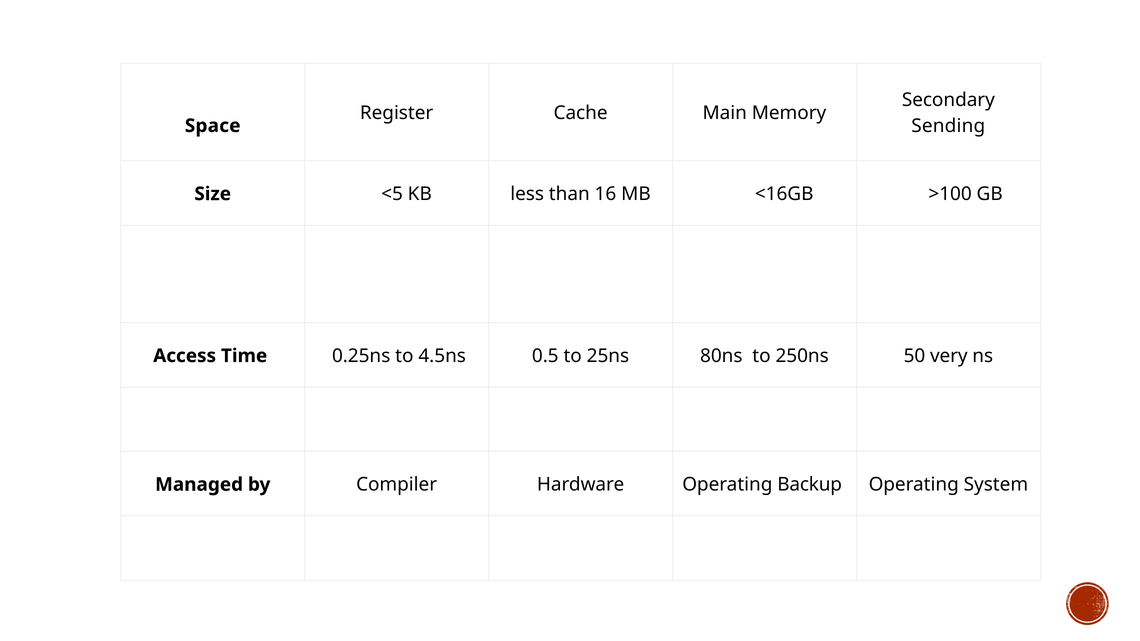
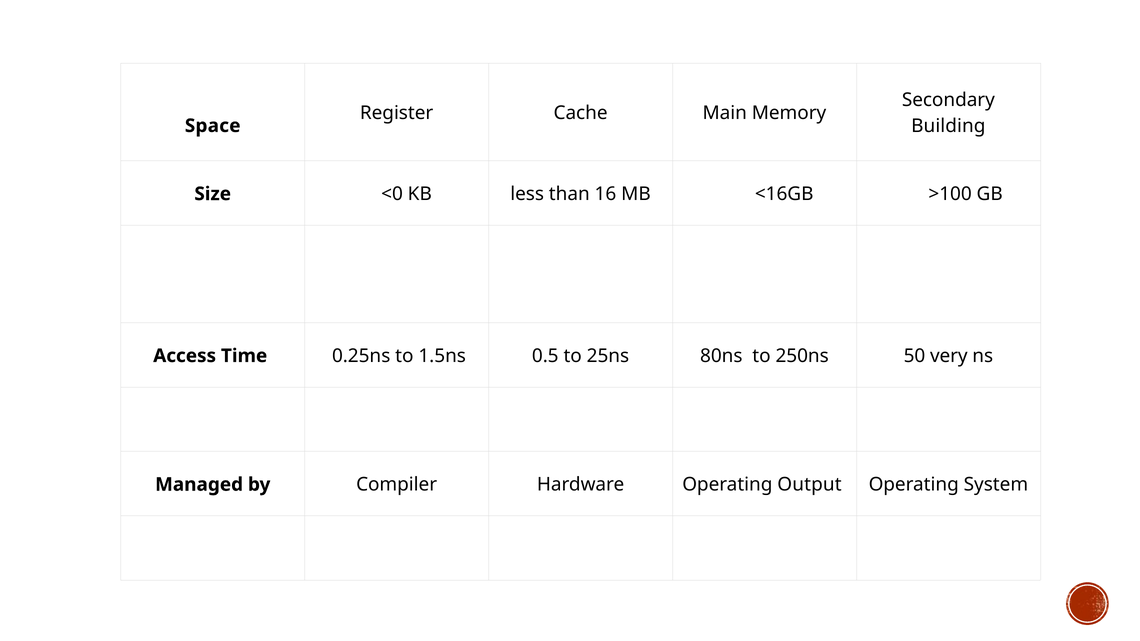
Sending: Sending -> Building (948, 126)
<5: <5 -> <0 (392, 194)
4.5ns: 4.5ns -> 1.5ns (442, 356)
Backup: Backup -> Output (810, 485)
